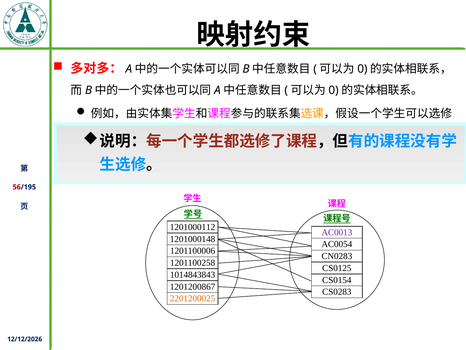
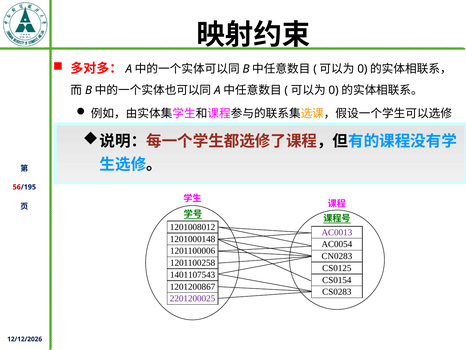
1201000112: 1201000112 -> 1201008012 (193, 227)
1014843843: 1014843843 -> 1401107543 (193, 274)
2201200025 colour: orange -> purple (193, 298)
